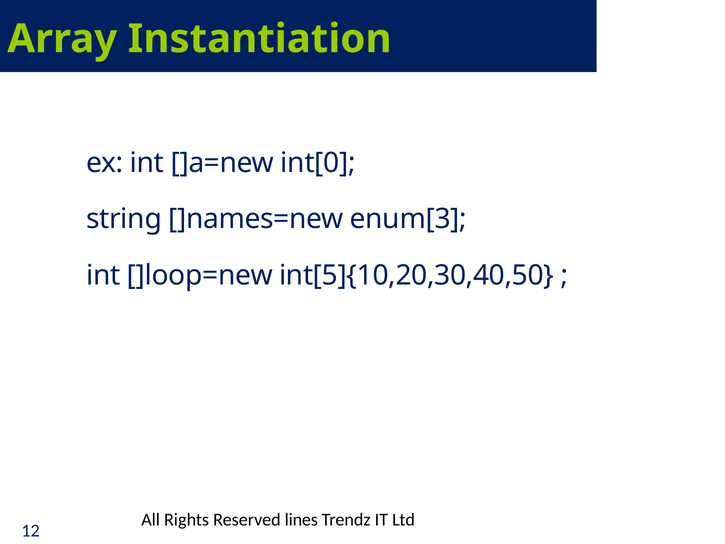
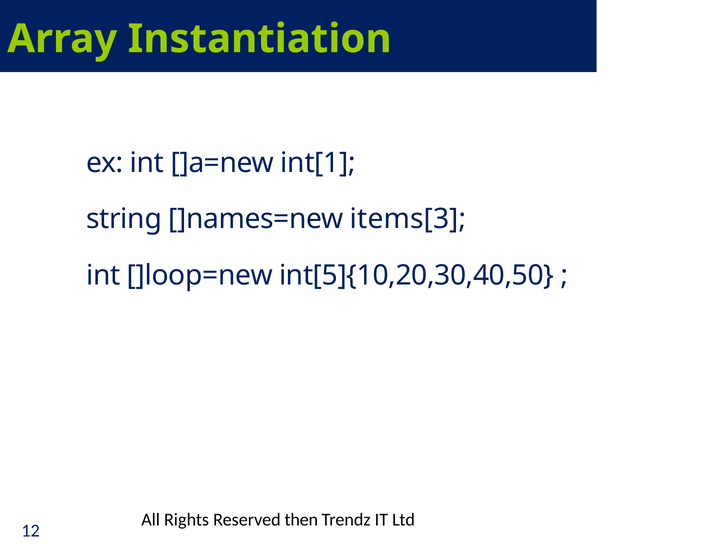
int[0: int[0 -> int[1 (318, 163)
enum[3: enum[3 -> items[3 (408, 219)
lines: lines -> then (301, 520)
